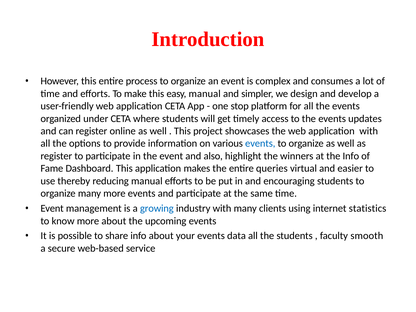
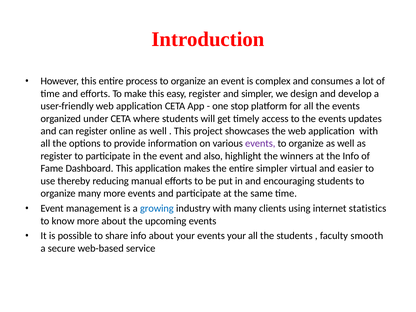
easy manual: manual -> register (205, 94)
events colour: blue -> purple (260, 144)
entire queries: queries -> simpler (272, 169)
events data: data -> your (237, 236)
